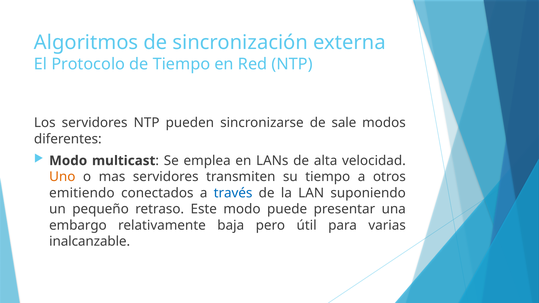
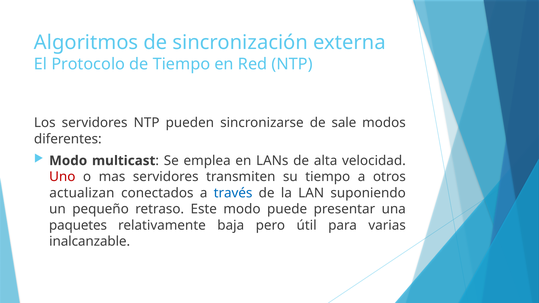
Uno colour: orange -> red (62, 177)
emitiendo: emitiendo -> actualizan (82, 193)
embargo: embargo -> paquetes (78, 225)
